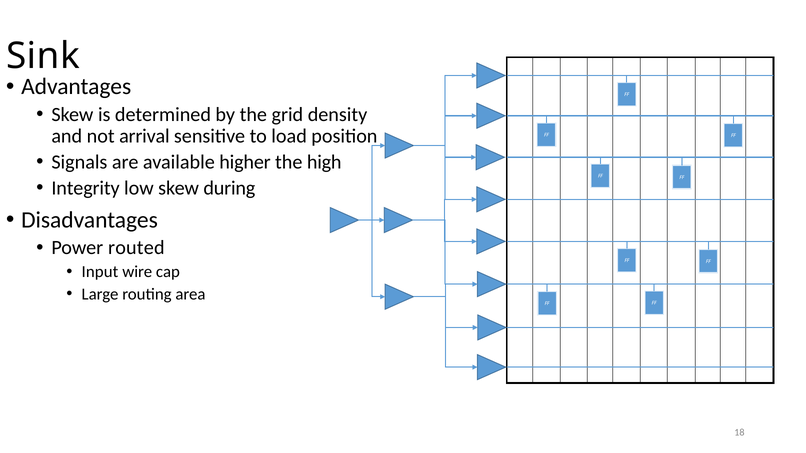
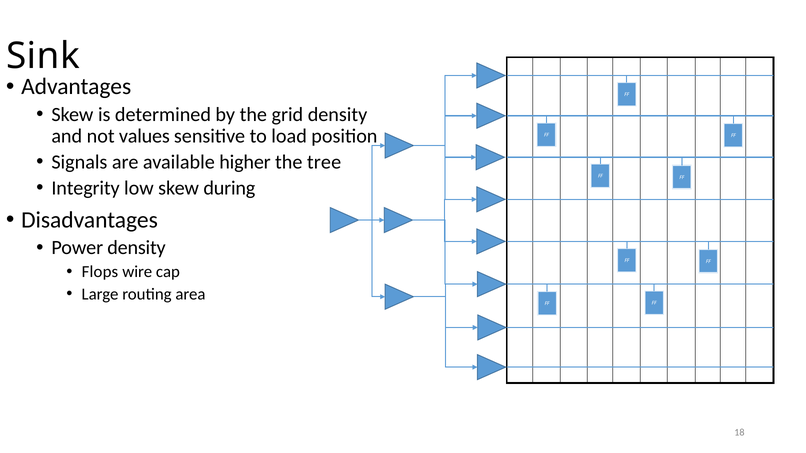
arrival: arrival -> values (144, 136)
high: high -> tree (324, 162)
Power routed: routed -> density (137, 248)
Input: Input -> Flops (100, 272)
